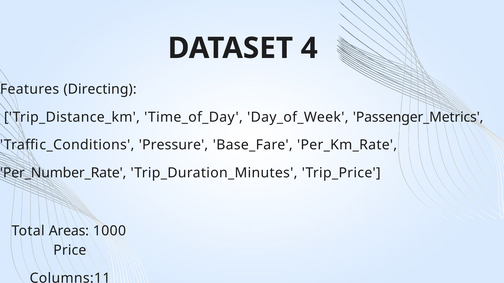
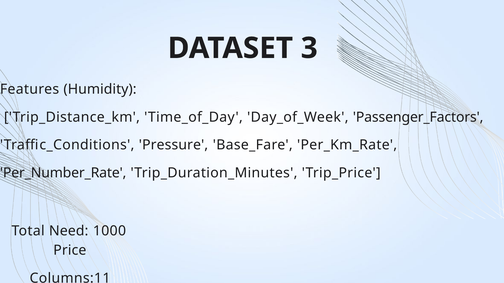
4: 4 -> 3 (309, 48)
Directing: Directing -> Humidity (100, 89)
Passenger_Metrics: Passenger_Metrics -> Passenger_Factors (418, 117)
Areas: Areas -> Need (69, 231)
